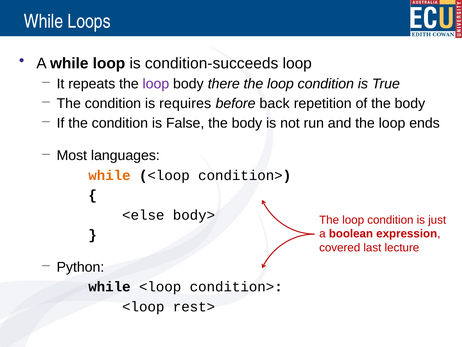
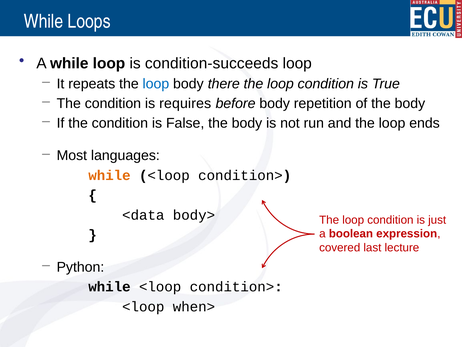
loop colour: purple -> blue (156, 84)
before back: back -> body (275, 103)
<else: <else -> <data (143, 215)
rest>: rest> -> when> (194, 306)
